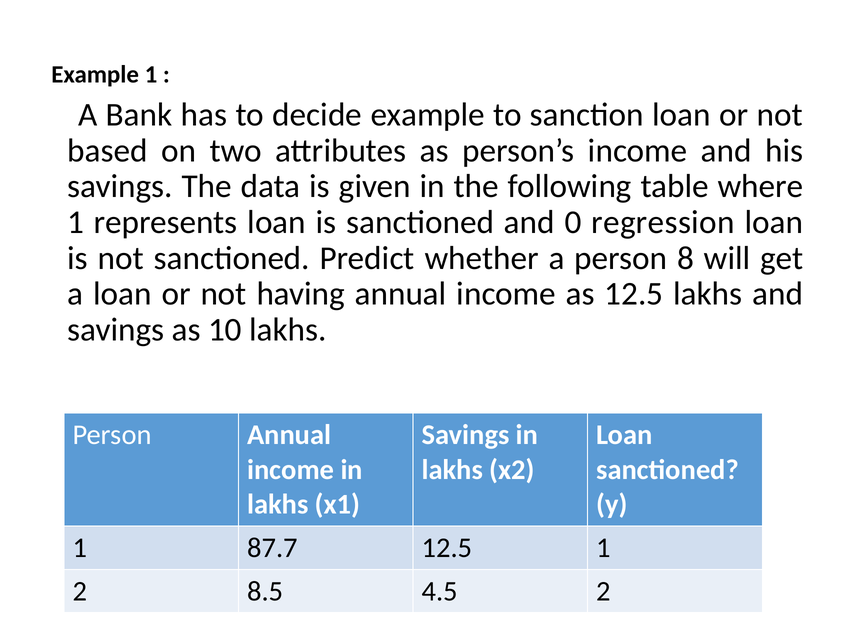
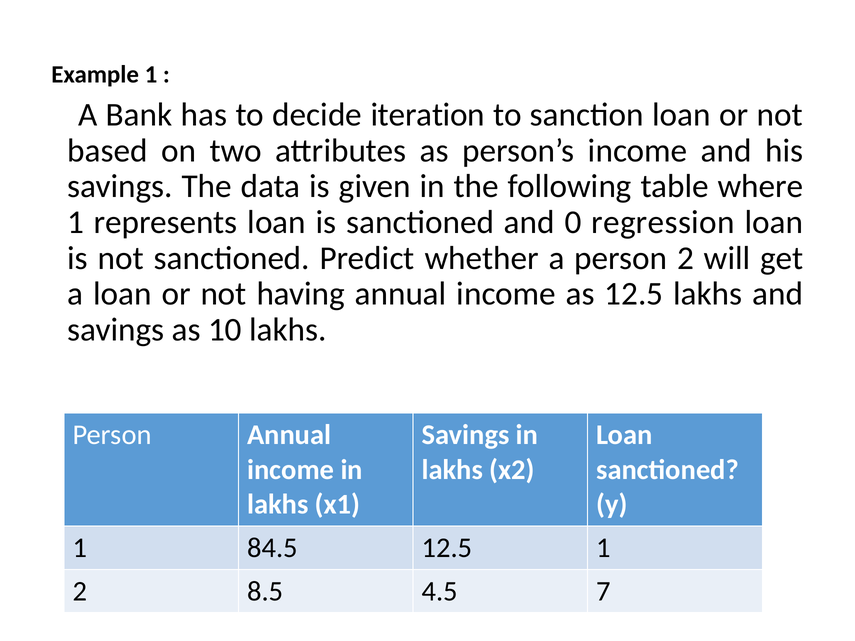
decide example: example -> iteration (428, 115)
person 8: 8 -> 2 (686, 258)
87.7: 87.7 -> 84.5 (272, 548)
4.5 2: 2 -> 7 (603, 591)
